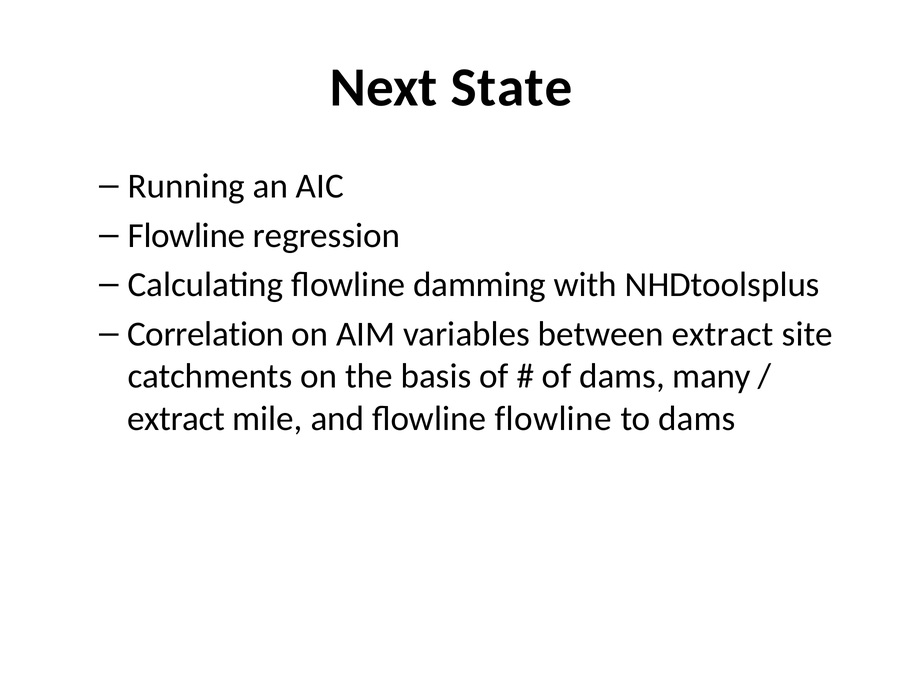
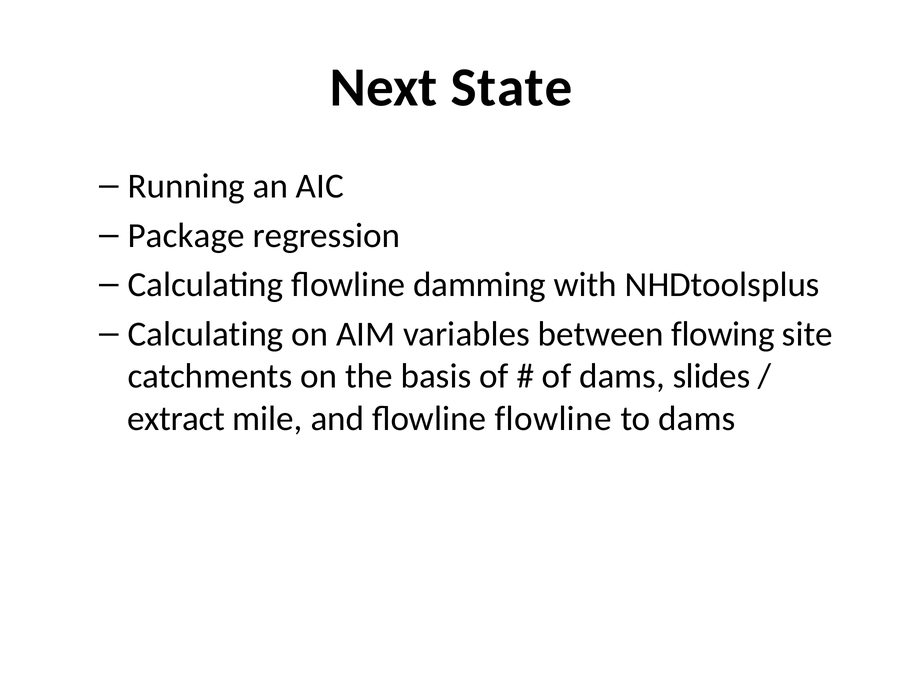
Flowline: Flowline -> Package (186, 236)
Correlation: Correlation -> Calculating (206, 334)
between extract: extract -> flowing (723, 334)
many: many -> slides (711, 376)
